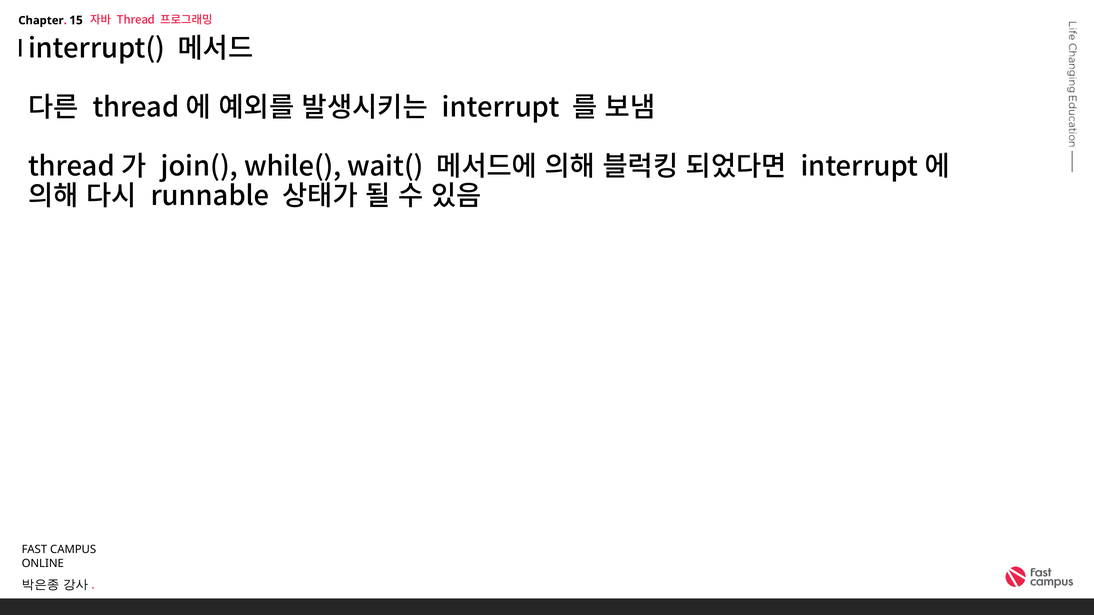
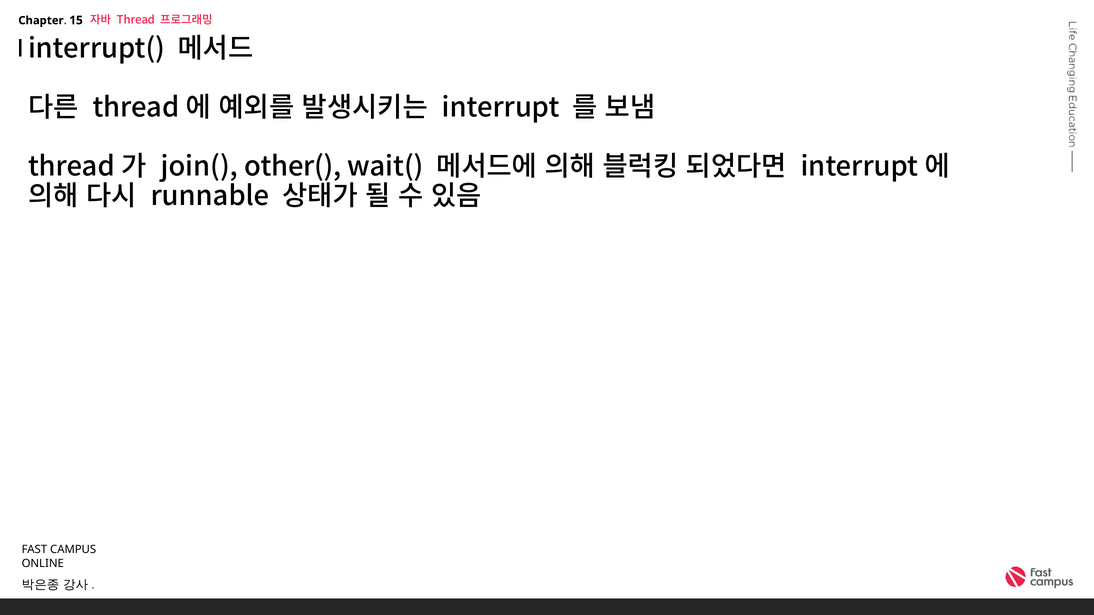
while(: while( -> other( (293, 167)
